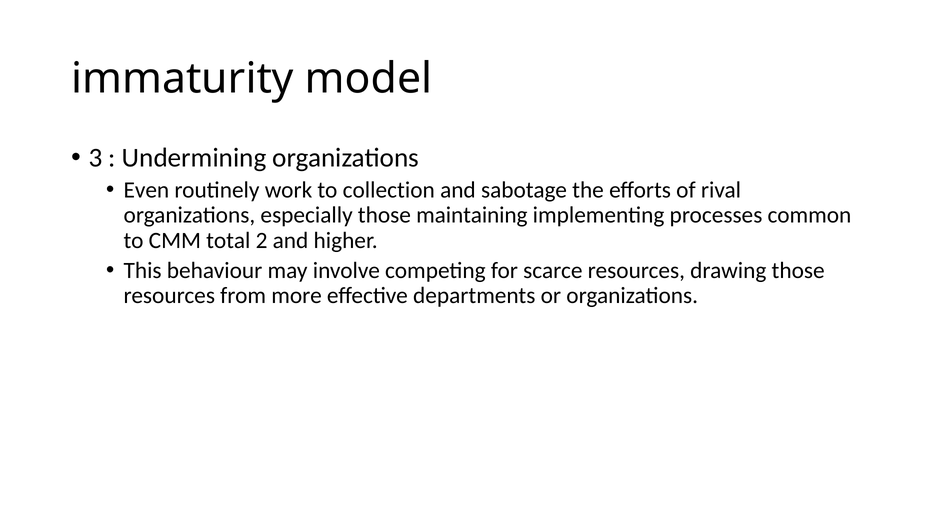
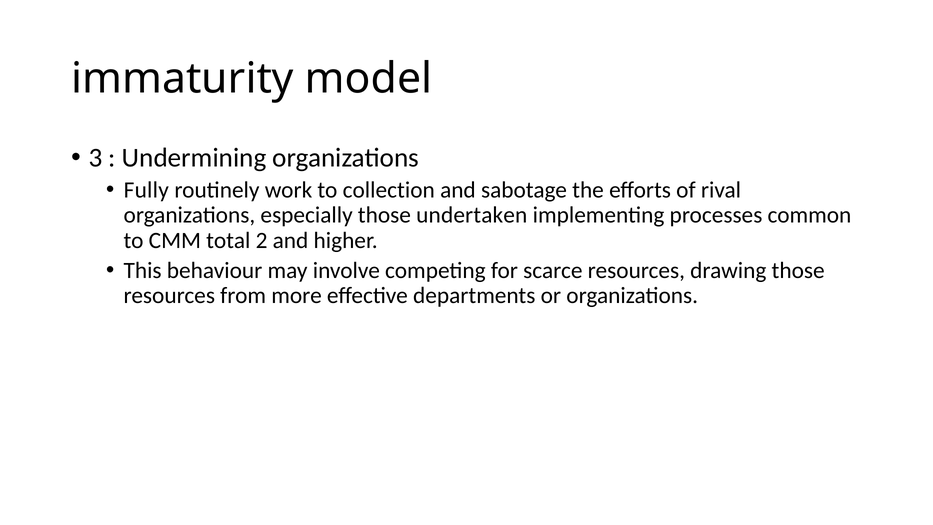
Even: Even -> Fully (146, 190)
maintaining: maintaining -> undertaken (472, 215)
